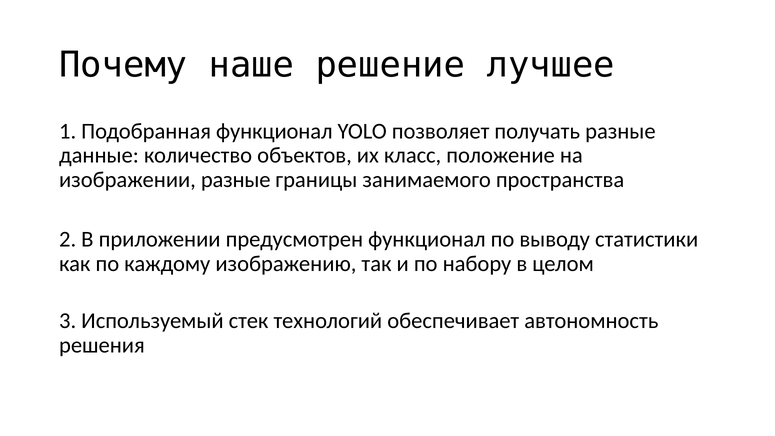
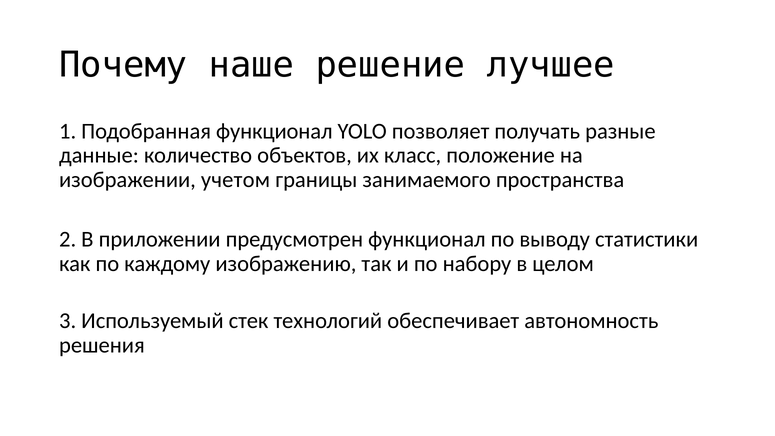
изображении разные: разные -> учетом (236, 180)
